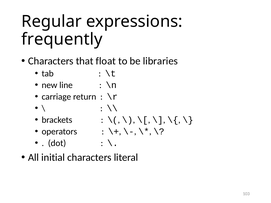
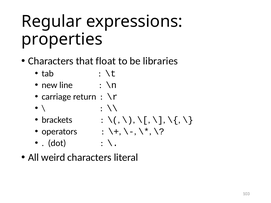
frequently: frequently -> properties (62, 39)
initial: initial -> weird (53, 158)
